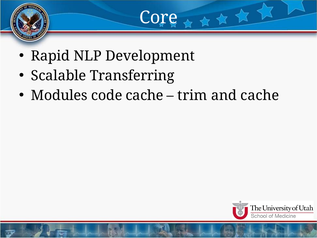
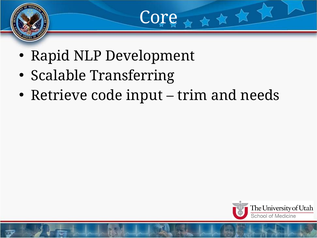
Modules: Modules -> Retrieve (59, 95)
code cache: cache -> input (144, 95)
and cache: cache -> needs (260, 95)
